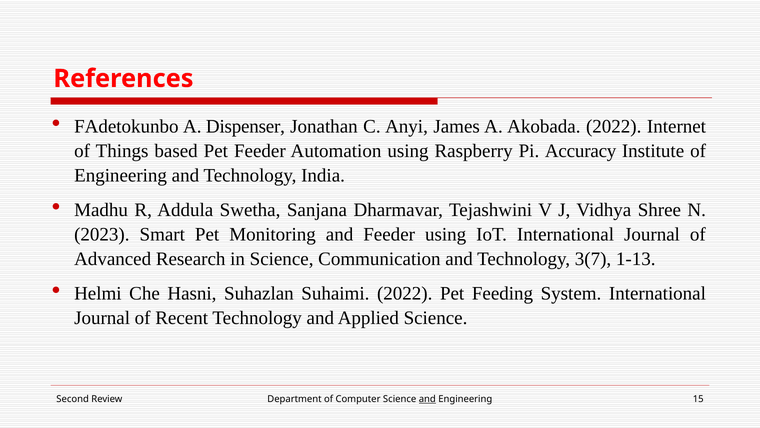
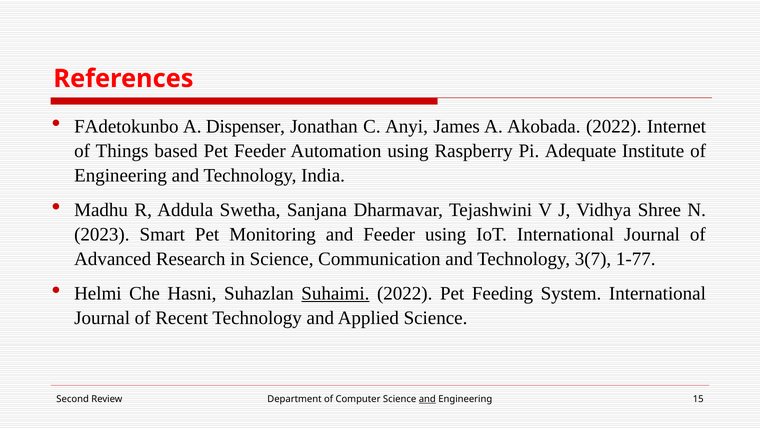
Accuracy: Accuracy -> Adequate (581, 151)
1-13: 1-13 -> 1-77 (636, 259)
Suhaimi underline: none -> present (335, 293)
